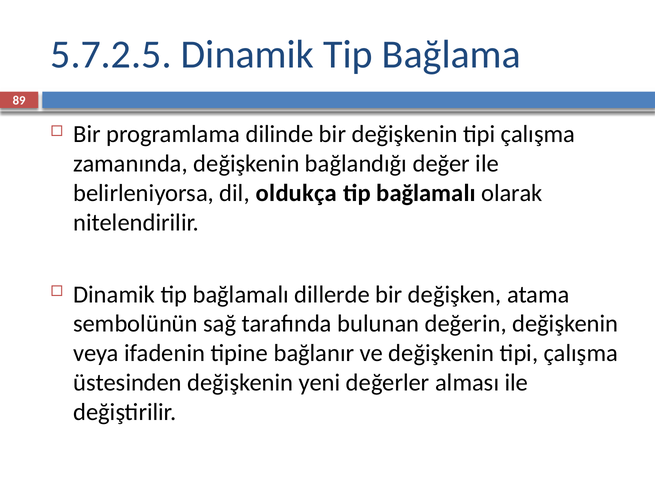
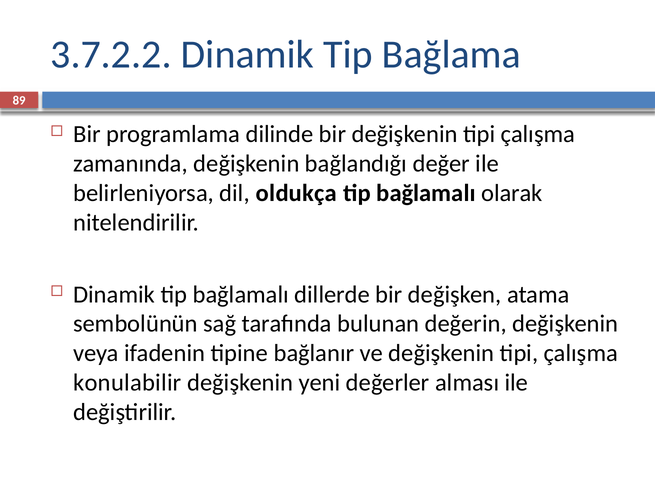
5.7.2.5: 5.7.2.5 -> 3.7.2.2 (111, 55)
üstesinden: üstesinden -> konulabilir (127, 383)
